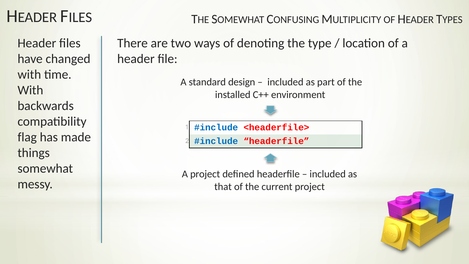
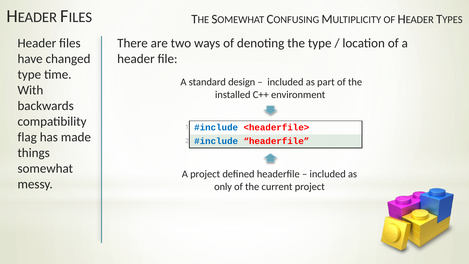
with: with -> type (29, 74)
that: that -> only (223, 186)
